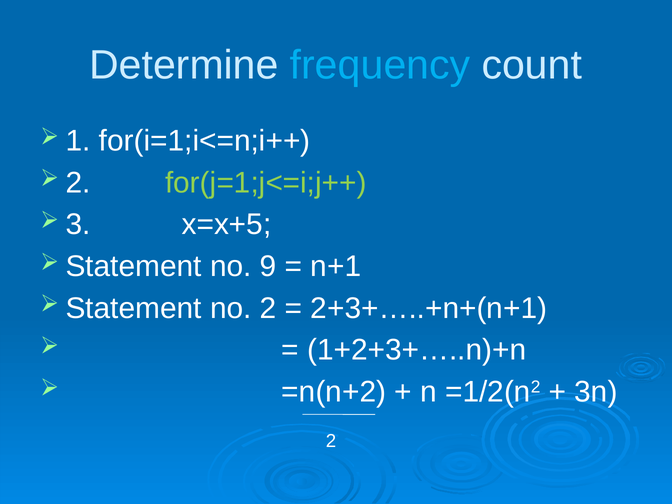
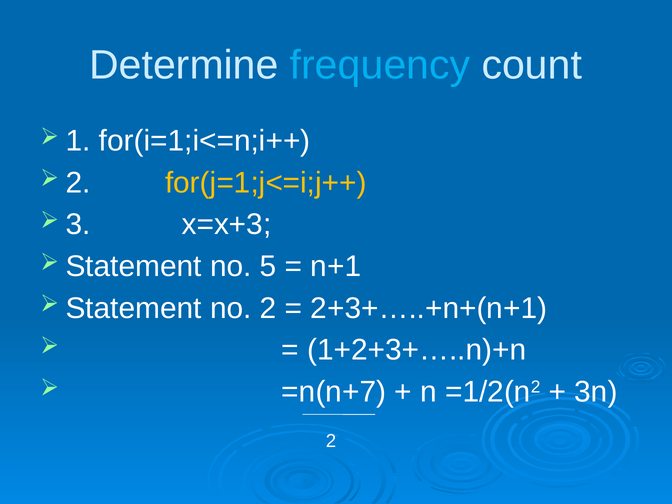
for(j=1;j<=i;j++ colour: light green -> yellow (266, 183)
x=x+5: x=x+5 -> x=x+3 (226, 225)
9: 9 -> 5 (268, 266)
=n(n+2: =n(n+2 -> =n(n+7 (334, 392)
